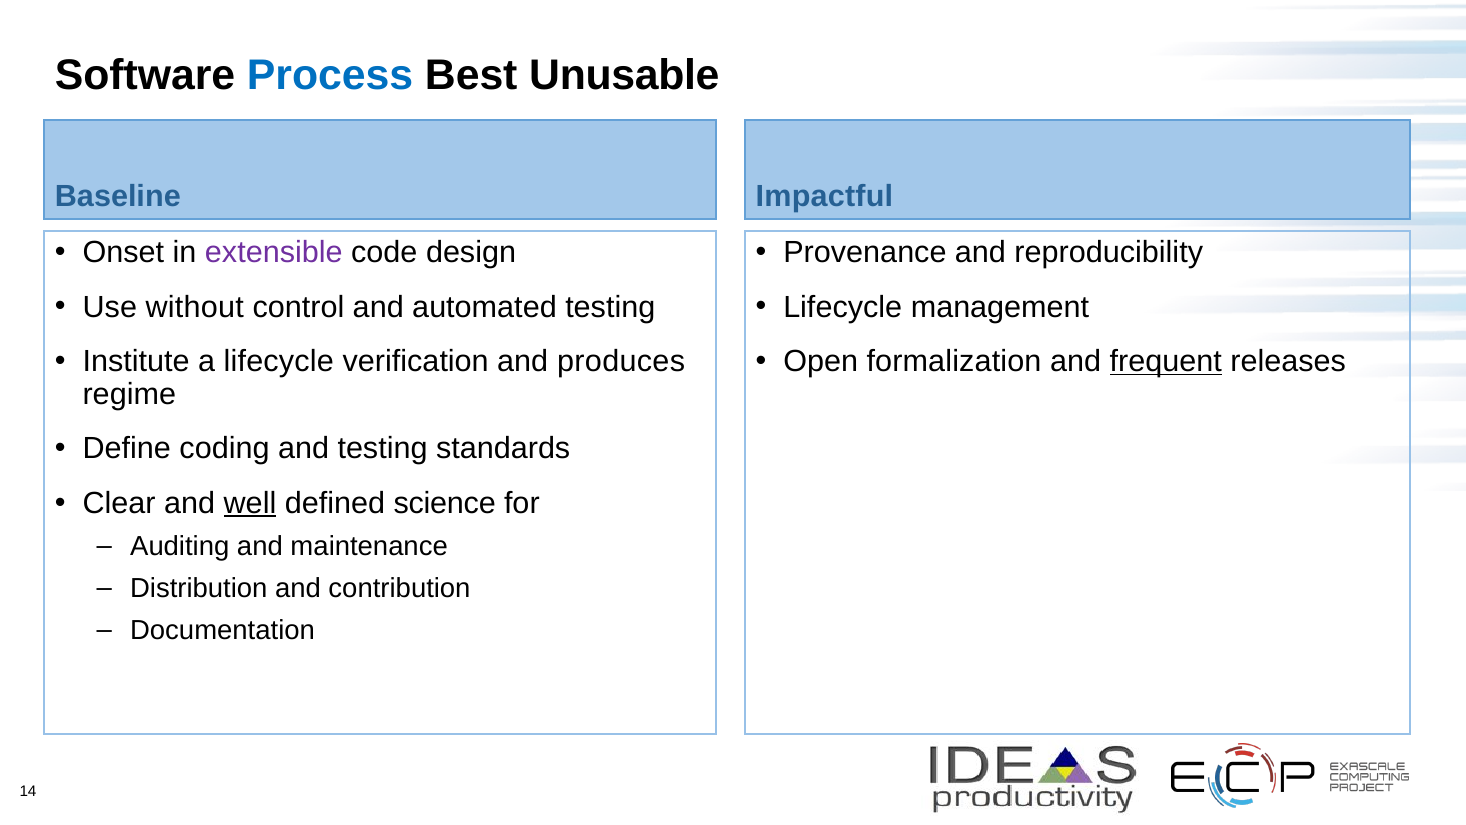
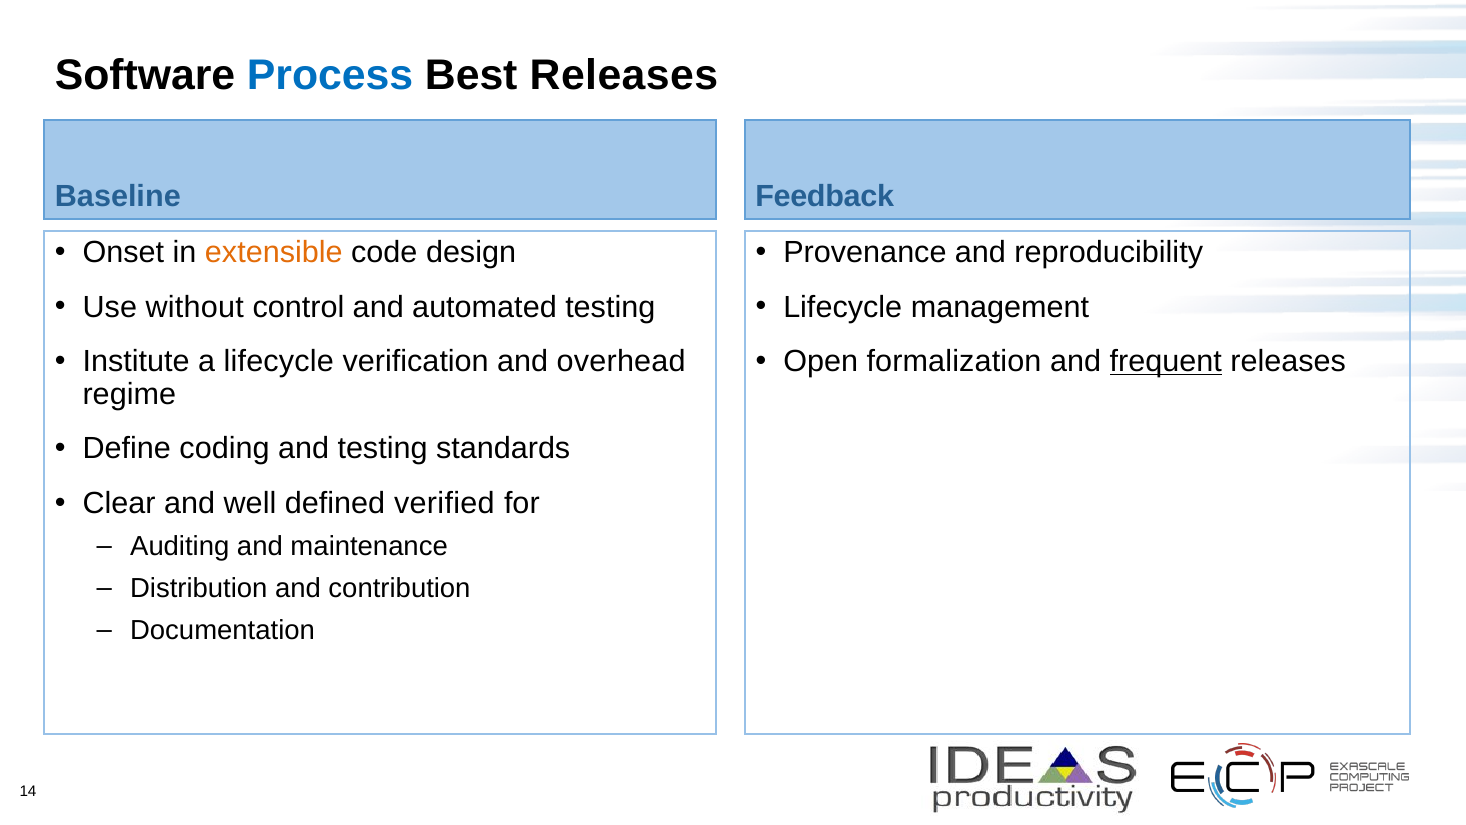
Best Unusable: Unusable -> Releases (624, 76)
Impactful: Impactful -> Feedback (825, 196)
extensible colour: purple -> orange (274, 253)
produces: produces -> overhead (621, 361)
well underline: present -> none (250, 503)
science: science -> verified (444, 503)
